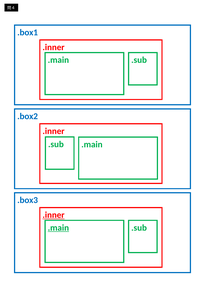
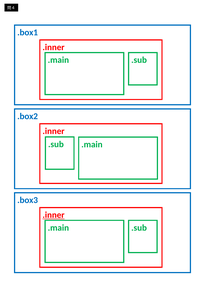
.main underline: present -> none (58, 228)
